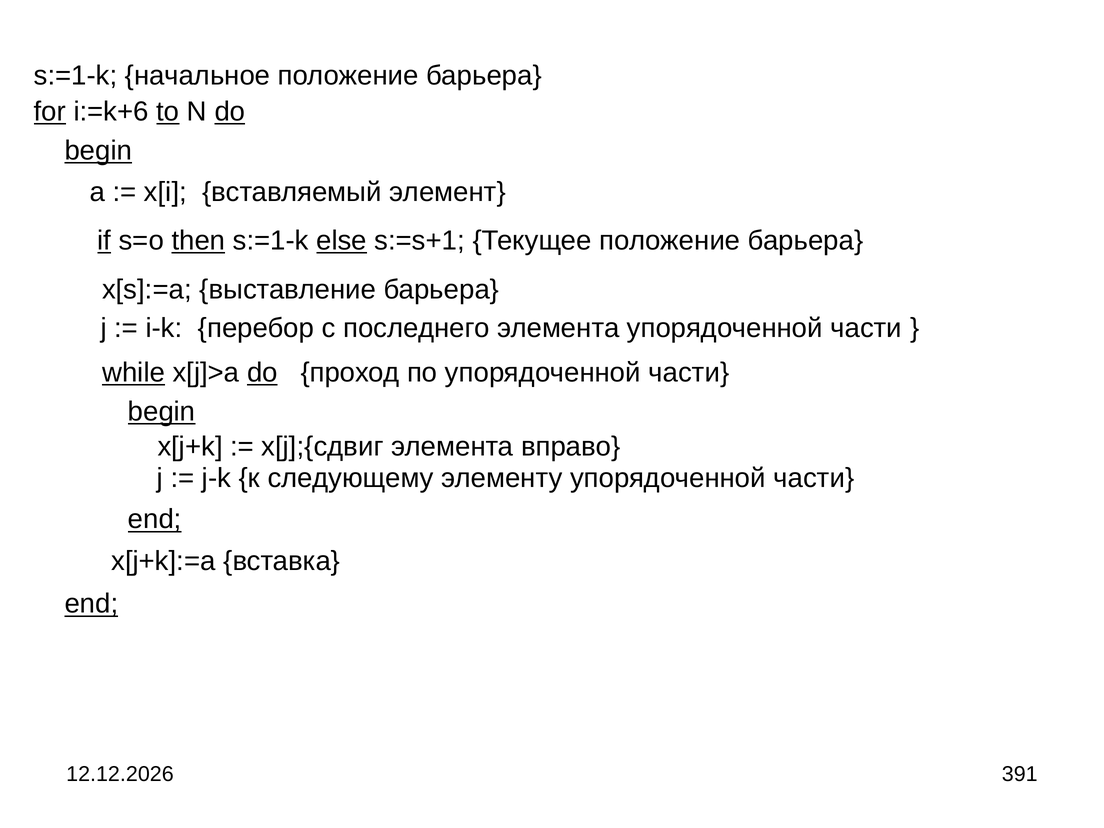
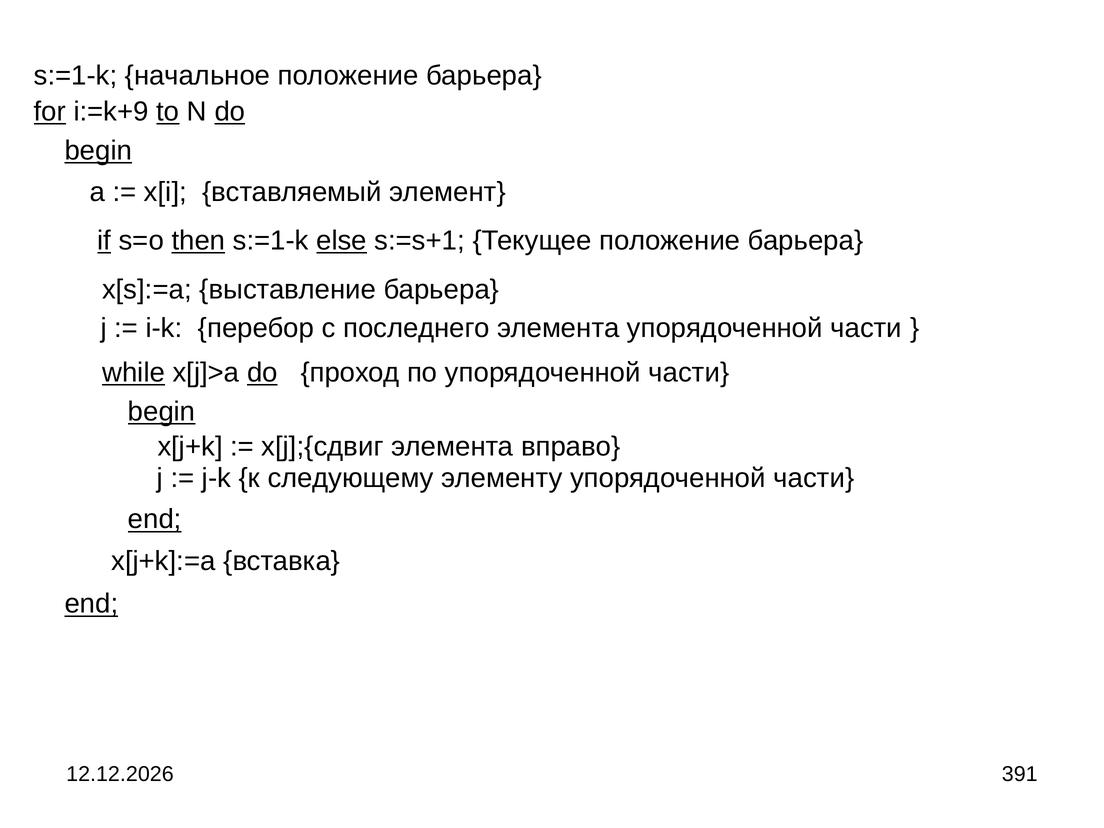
i:=k+6: i:=k+6 -> i:=k+9 (111, 112)
